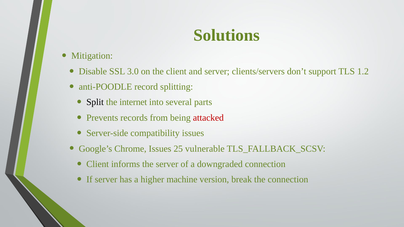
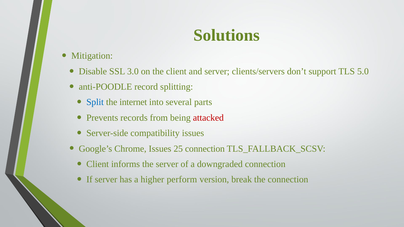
1.2: 1.2 -> 5.0 (363, 71)
Split colour: black -> blue (95, 102)
25 vulnerable: vulnerable -> connection (205, 149)
machine: machine -> perform (182, 180)
